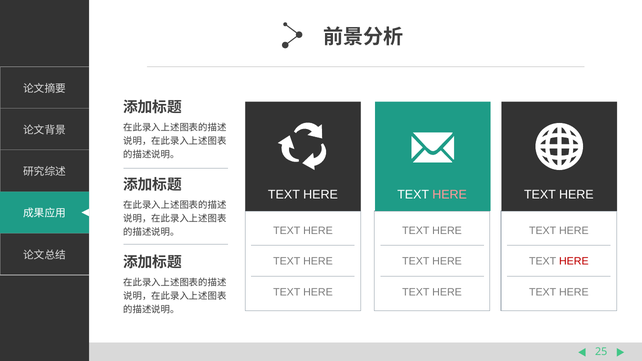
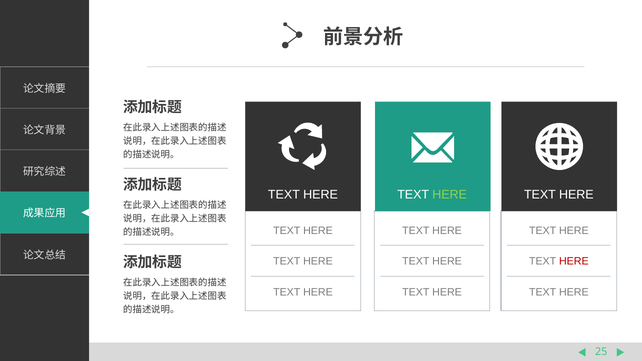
HERE colour: pink -> light green (450, 195)
